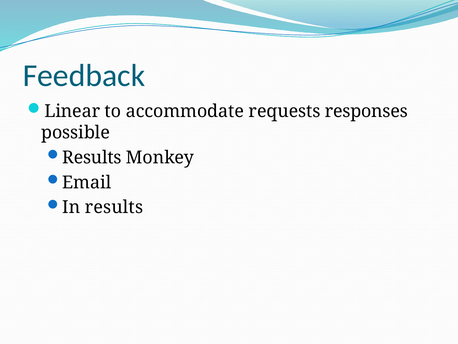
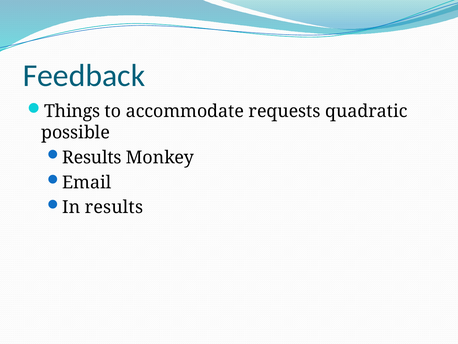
Linear: Linear -> Things (72, 111)
responses: responses -> quadratic (366, 111)
